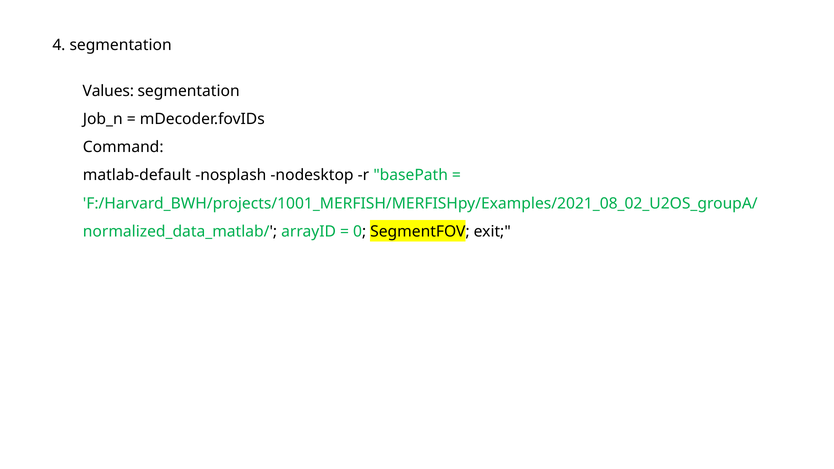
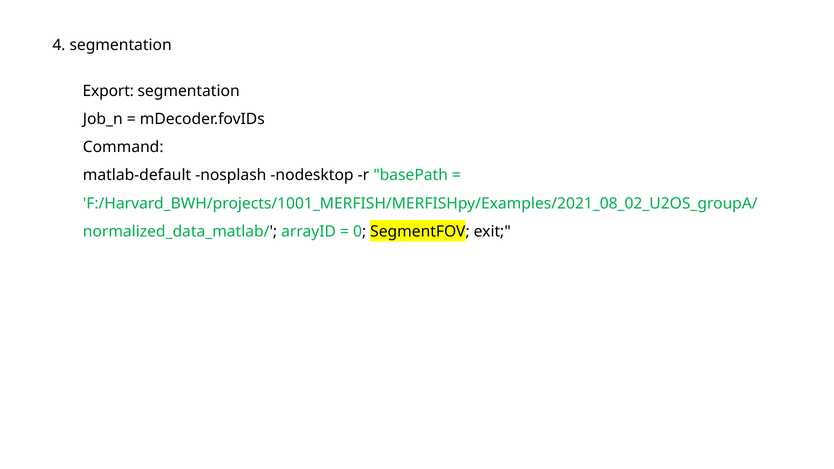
Values: Values -> Export (108, 91)
